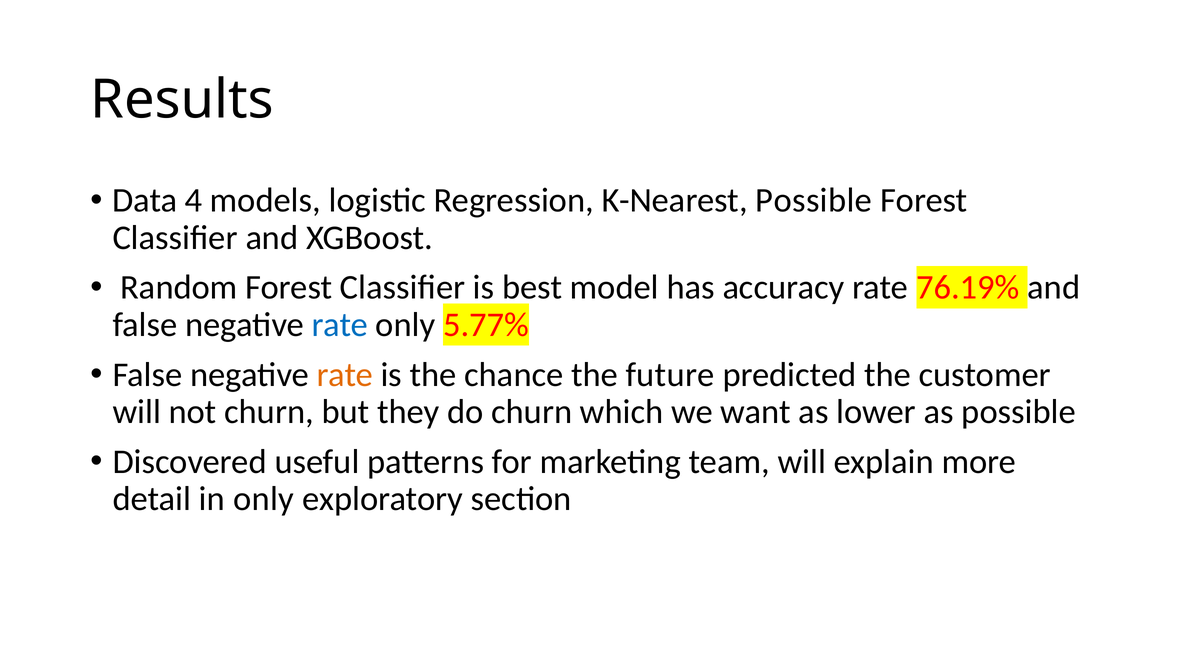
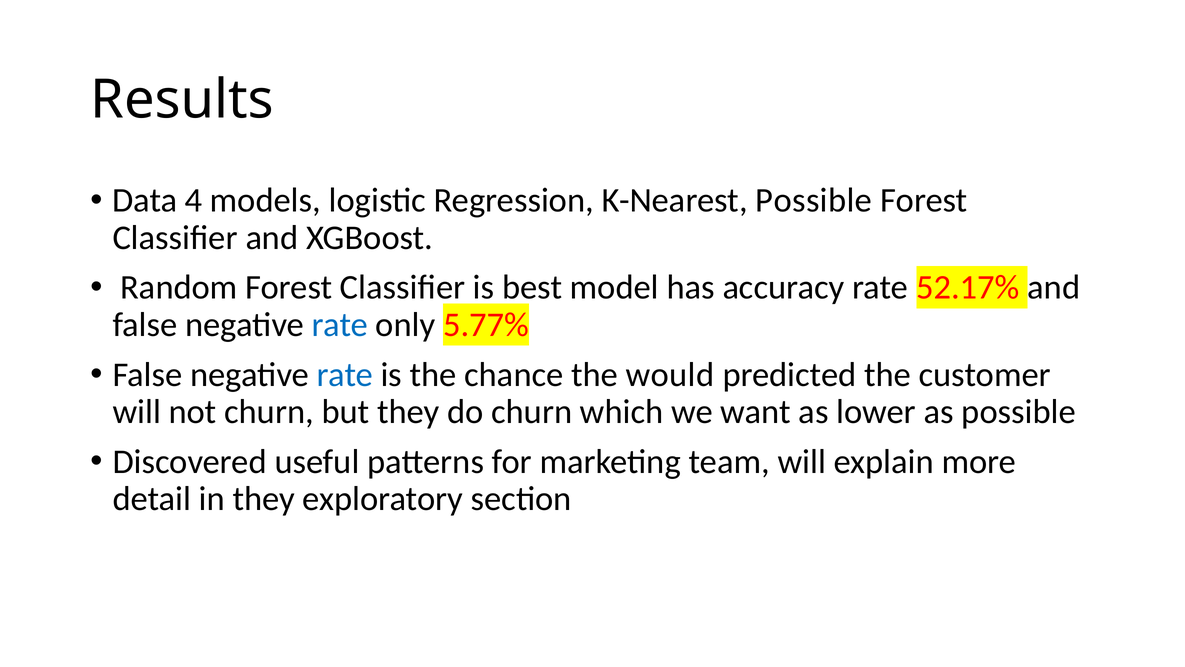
76.19%: 76.19% -> 52.17% (968, 287)
rate colour: orange -> blue (345, 374)
future: future -> would (670, 374)
in only: only -> they (264, 499)
